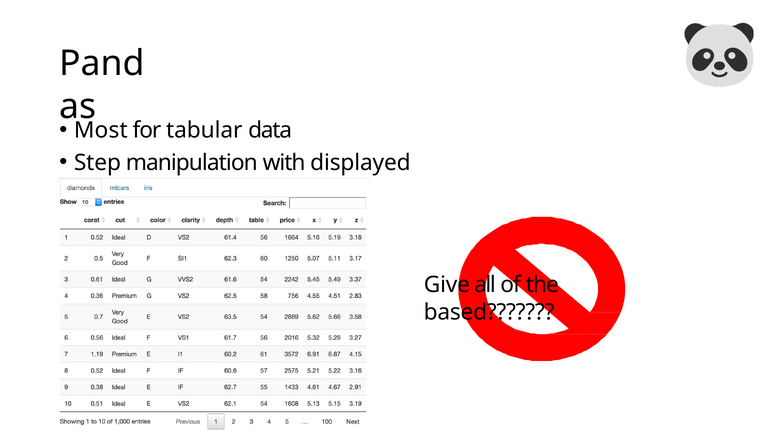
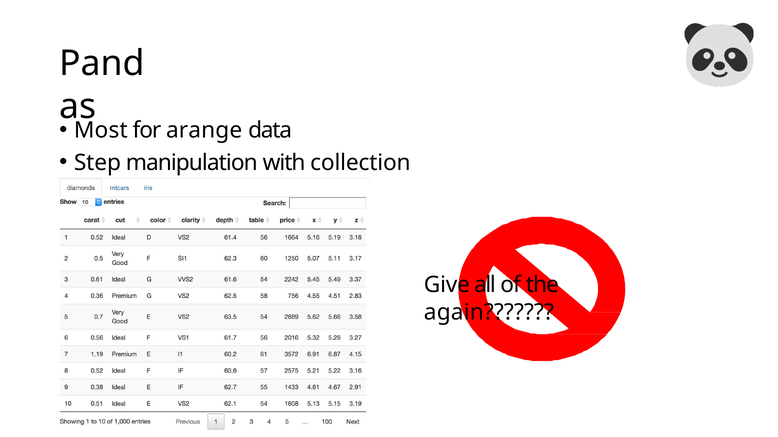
tabular: tabular -> arange (204, 131)
displayed: displayed -> collection (360, 163)
based: based -> again (489, 312)
